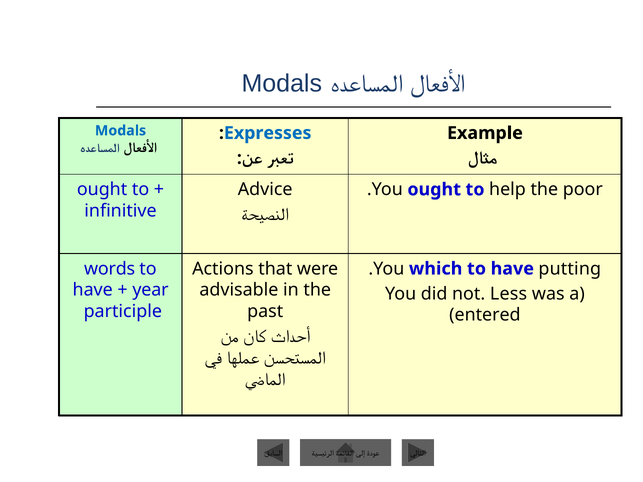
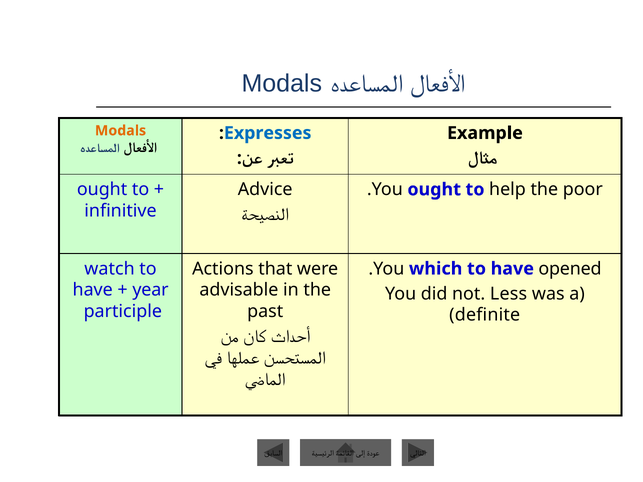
Modals colour: blue -> orange (121, 131)
words: words -> watch (110, 269)
putting: putting -> opened (570, 269)
entered: entered -> definite (487, 315)
